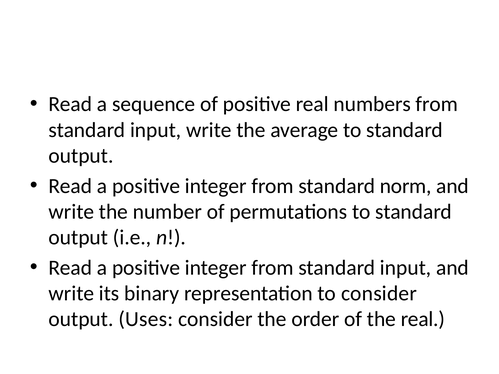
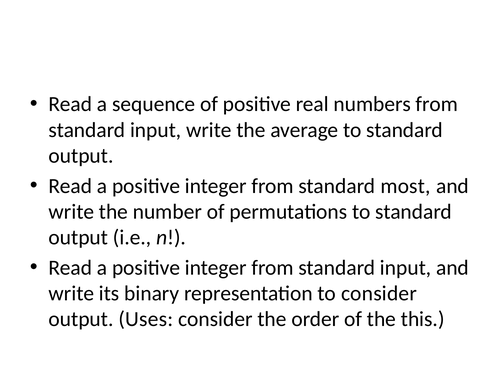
norm: norm -> most (405, 186)
the real: real -> this (423, 319)
